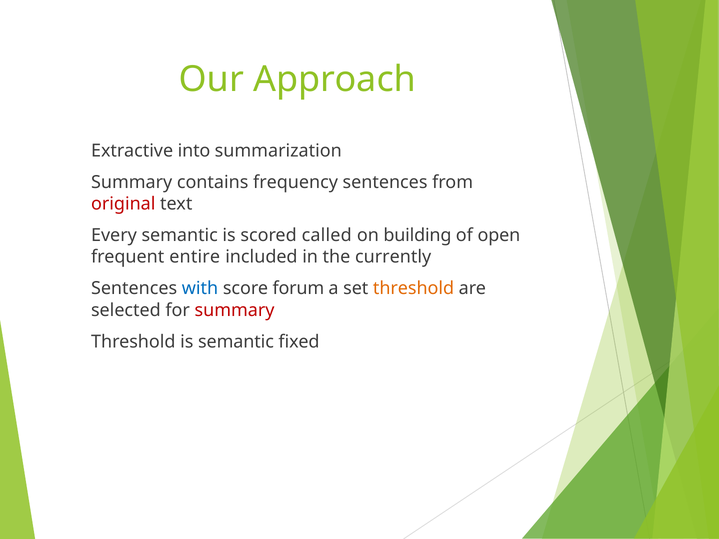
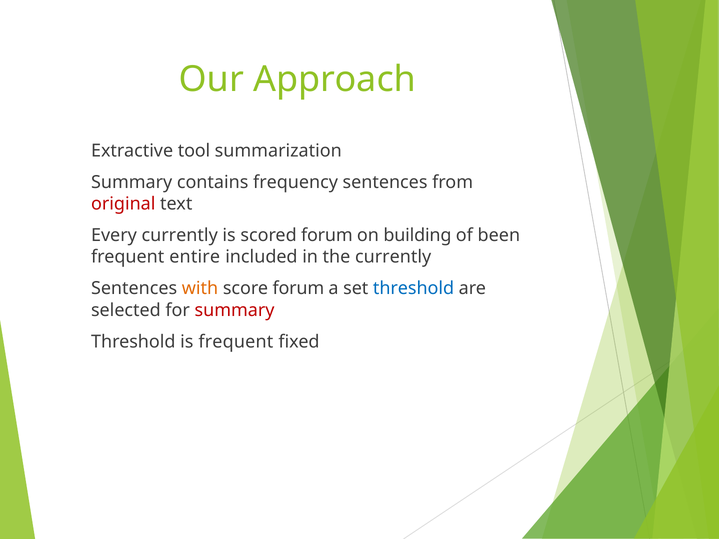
into: into -> tool (194, 151)
semantic: semantic -> currently (180, 236)
scored called: called -> forum (327, 236)
open: open -> been (499, 236)
with colour: blue -> orange (200, 289)
threshold colour: orange -> blue (414, 289)
is semantic: semantic -> frequent (236, 342)
